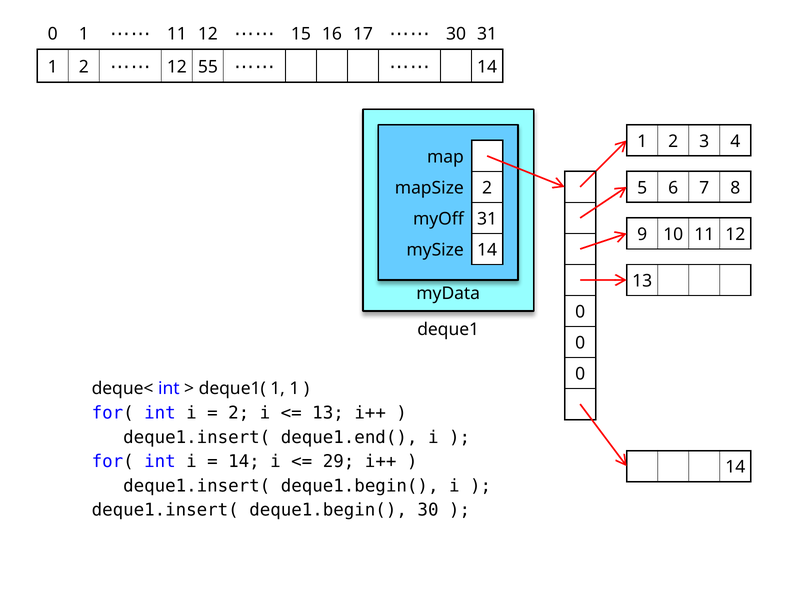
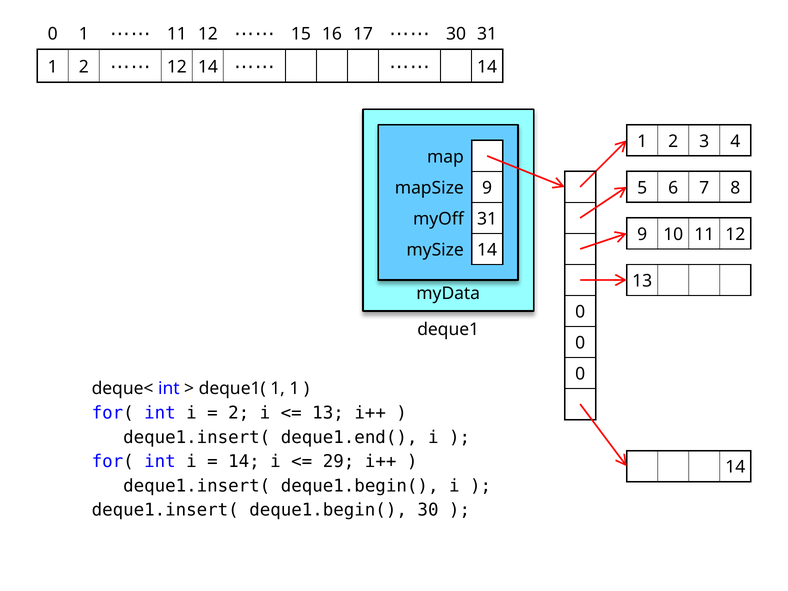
55: 55 -> 14 (208, 67)
mapSize 2: 2 -> 9 (487, 188)
